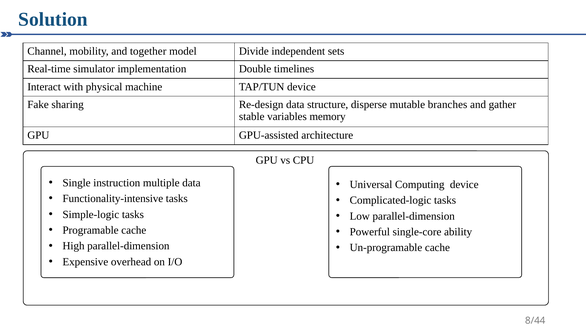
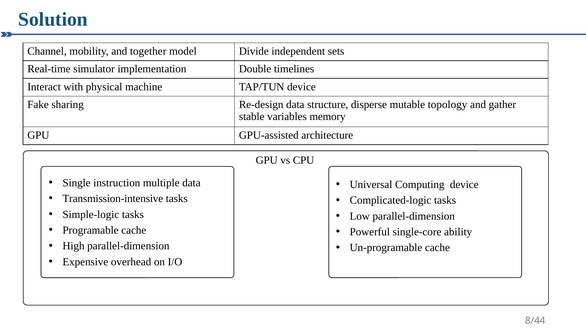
branches: branches -> topology (448, 105)
Functionality-intensive: Functionality-intensive -> Transmission-intensive (113, 199)
